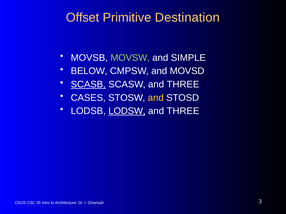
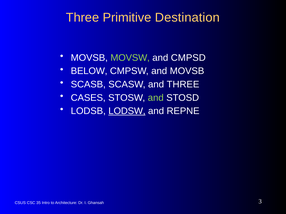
Offset: Offset -> Three (83, 18)
SIMPLE: SIMPLE -> CMPSD (188, 58)
and MOVSD: MOVSD -> MOVSB (187, 71)
SCASB underline: present -> none (88, 85)
and colour: yellow -> light green (156, 98)
THREE: THREE -> REPNE (183, 111)
